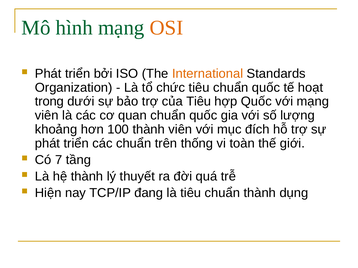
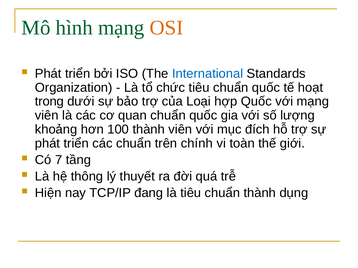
International colour: orange -> blue (208, 74)
của Tiêu: Tiêu -> Loại (199, 102)
thống: thống -> chính (197, 144)
hệ thành: thành -> thông (87, 177)
